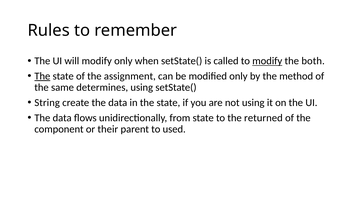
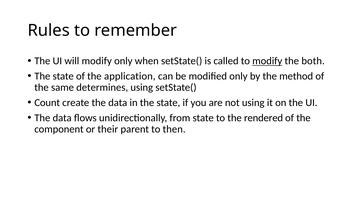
The underline: present -> none (42, 76)
assignment: assignment -> application (130, 76)
String: String -> Count (47, 103)
returned: returned -> rendered (264, 118)
used: used -> then (174, 130)
